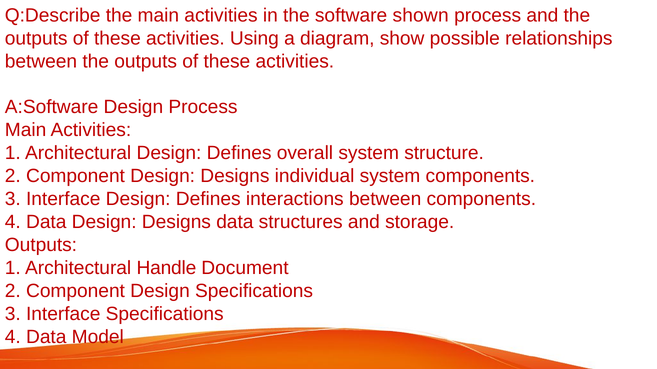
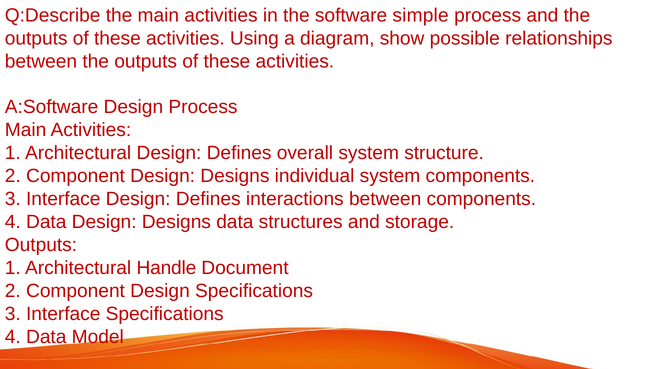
shown: shown -> simple (421, 15)
